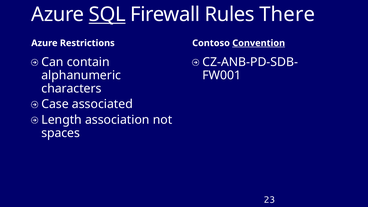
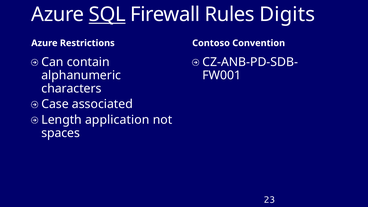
There: There -> Digits (287, 15)
Convention underline: present -> none (259, 43)
association: association -> application (117, 120)
